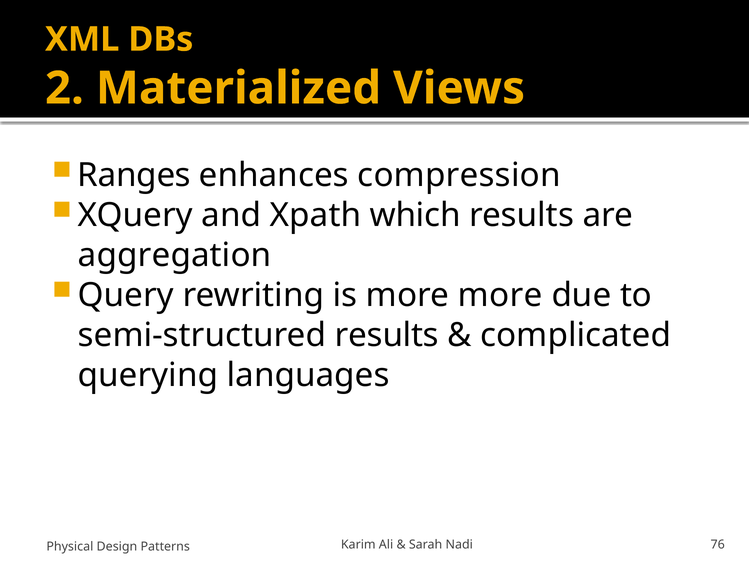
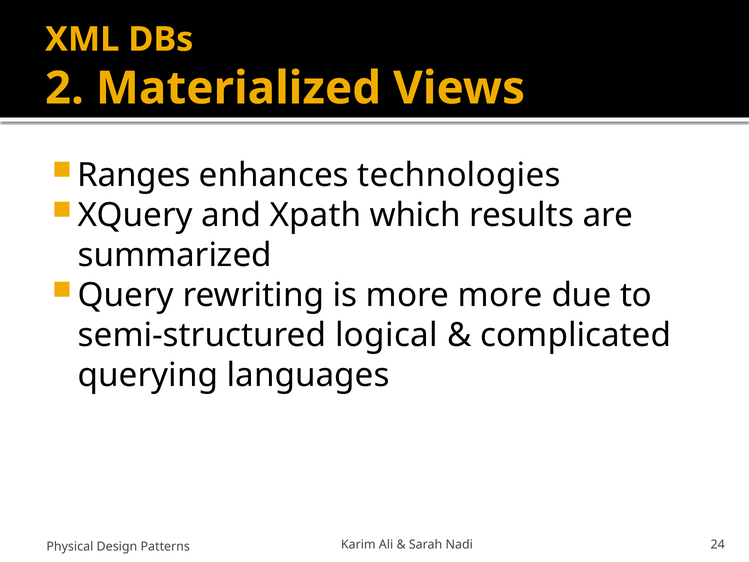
compression: compression -> technologies (459, 175)
aggregation: aggregation -> summarized (175, 255)
semi-structured results: results -> logical (387, 335)
76: 76 -> 24 (718, 544)
